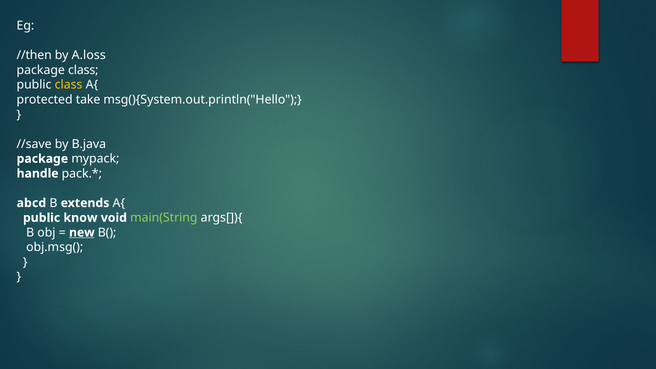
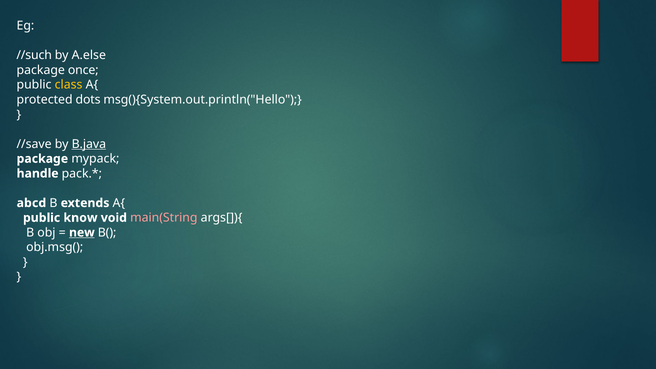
//then: //then -> //such (34, 55)
A.loss: A.loss -> A.else (89, 55)
package class: class -> once (83, 70)
take: take -> dots (88, 100)
B.java underline: none -> present (89, 144)
main(String colour: light green -> pink (164, 218)
